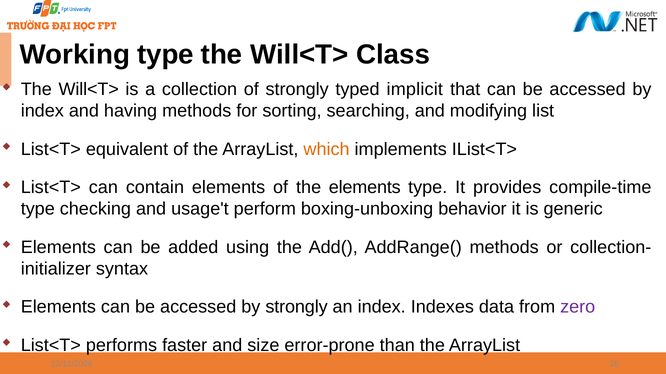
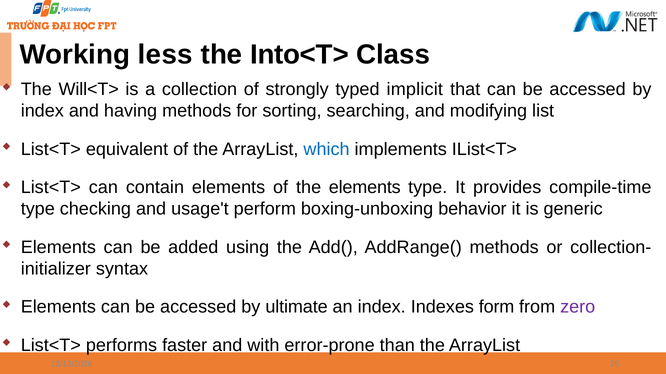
Working type: type -> less (165, 55)
Will<T>: Will<T> -> Into<T> (299, 55)
which colour: orange -> blue (327, 149)
by strongly: strongly -> ultimate (297, 307)
data: data -> form (497, 307)
size: size -> with (263, 346)
